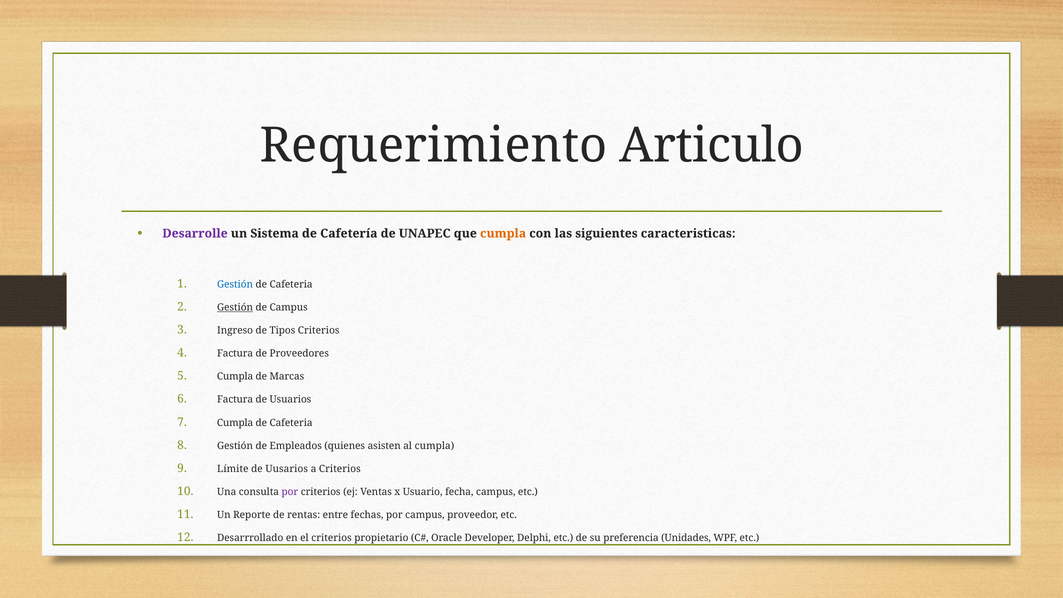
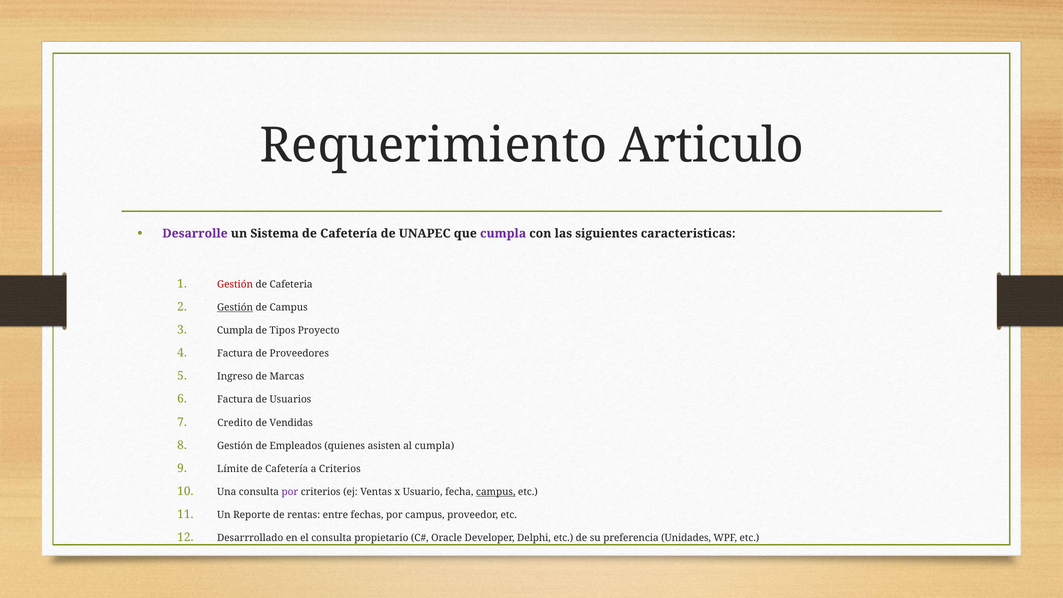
cumpla colour: orange -> purple (503, 233)
Gestión colour: blue -> red (235, 284)
Ingreso: Ingreso -> Cumpla (235, 330)
Tipos Criterios: Criterios -> Proyecto (319, 330)
Cumpla: Cumpla -> Ingreso (235, 377)
Cumpla: Cumpla -> Credito (235, 423)
Cafeteria: Cafeteria -> Vendidas (291, 423)
Uusarios: Uusarios -> Cafetería (287, 469)
campus underline: none -> present (496, 492)
el criterios: criterios -> consulta (331, 538)
